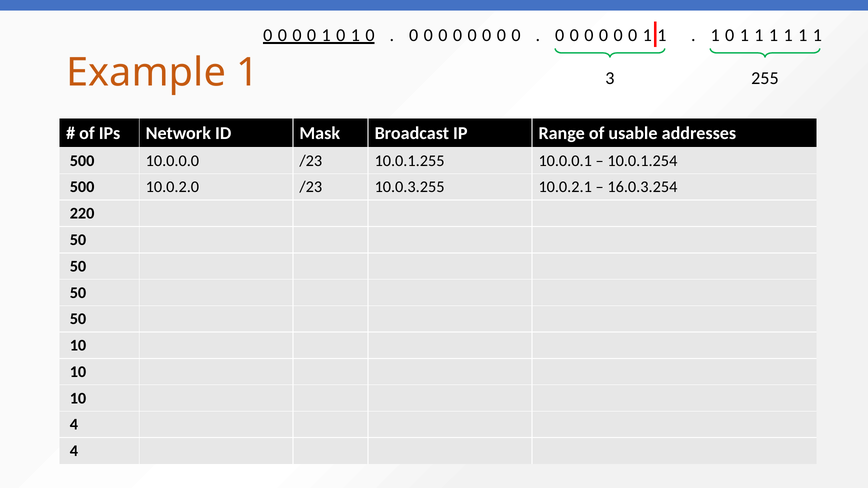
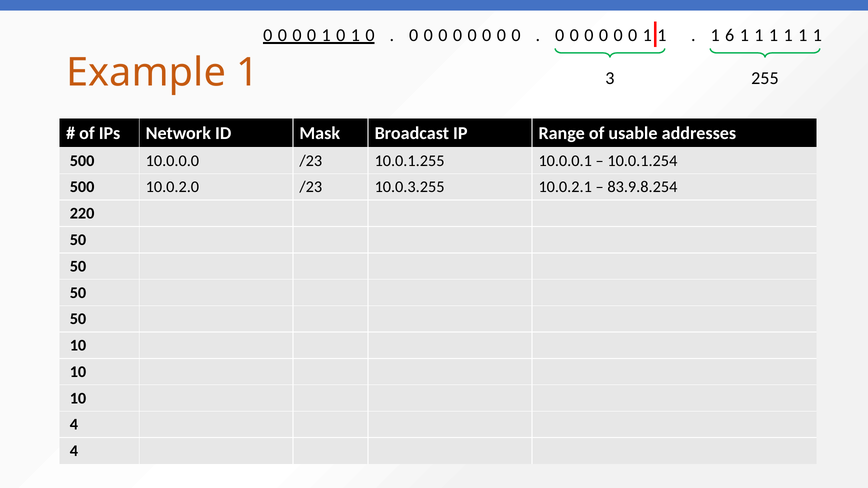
0: 0 -> 6 (730, 35)
16.0.3.254: 16.0.3.254 -> 83.9.8.254 (642, 187)
